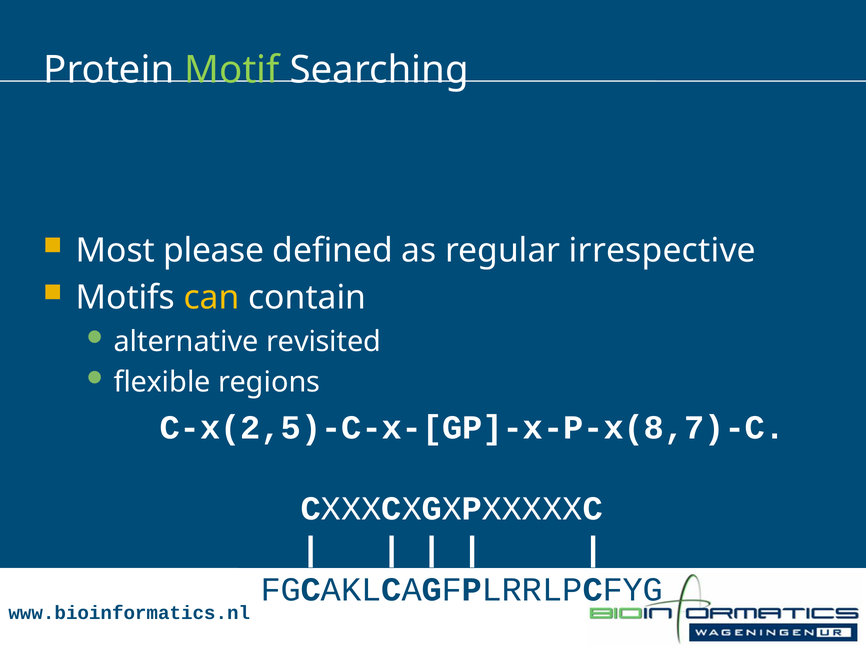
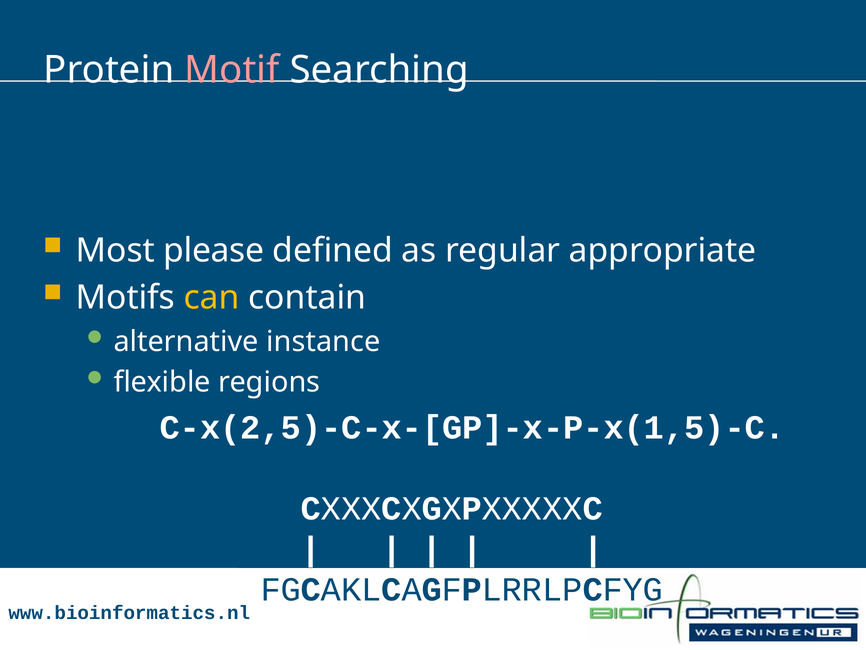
Motif colour: light green -> pink (232, 70)
irrespective: irrespective -> appropriate (663, 250)
revisited: revisited -> instance (323, 341)
C-x(2,5)-C-x-[GP]-x-P-x(8,7)-C: C-x(2,5)-C-x-[GP]-x-P-x(8,7)-C -> C-x(2,5)-C-x-[GP]-x-P-x(1,5)-C (473, 427)
